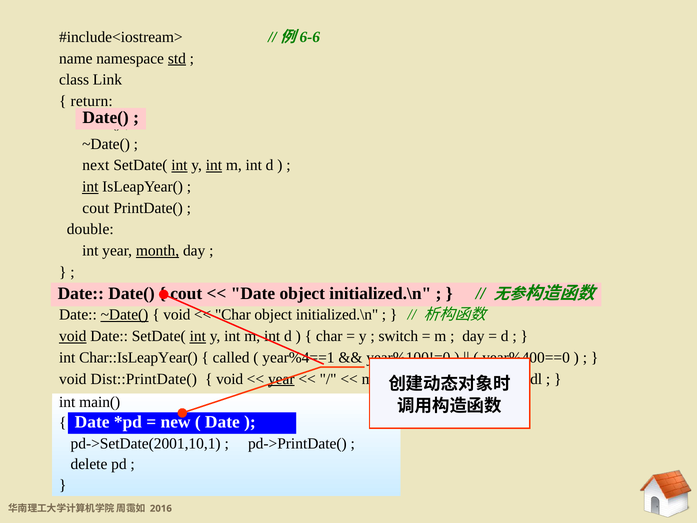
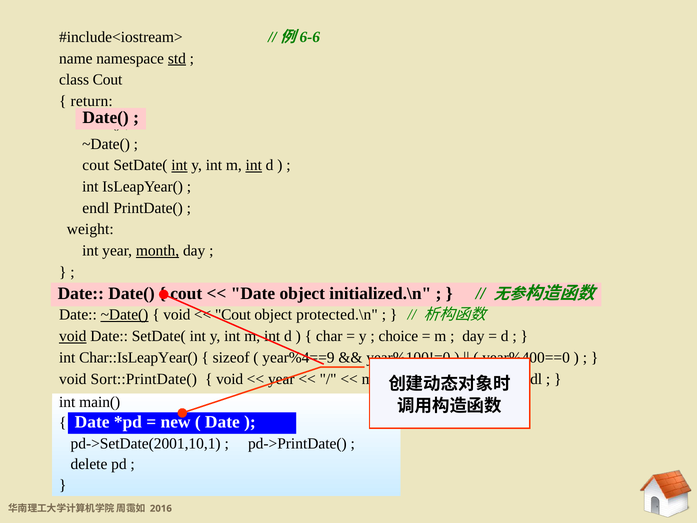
class Link: Link -> Cout (108, 80)
next: next -> cout (96, 165)
int underline: present -> none (214, 165)
int underline: none -> present (254, 165)
int underline: present -> none (90, 187)
cout: cout -> endl (96, 208)
double: double -> weight (90, 229)
Char: Char -> Cout (233, 315)
initialized.\n: initialized.\n -> protected.\n (337, 315)
int underline: present -> none (198, 336)
switch: switch -> choice (398, 336)
called: called -> sizeof (231, 357)
year%4==1: year%4==1 -> year%4==9 (298, 357)
Dist::PrintDate(: Dist::PrintDate( -> Sort::PrintDate( (144, 379)
year underline: present -> none (281, 379)
